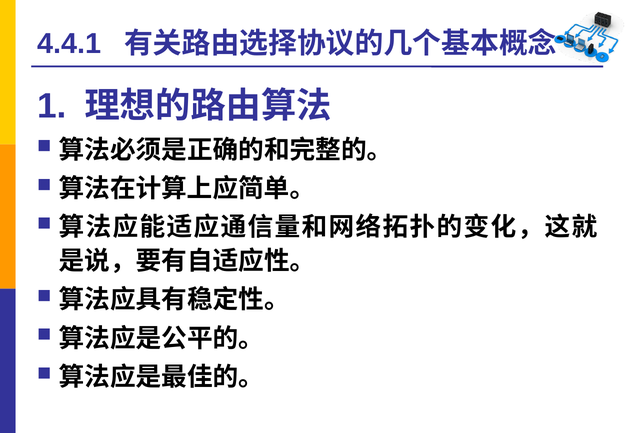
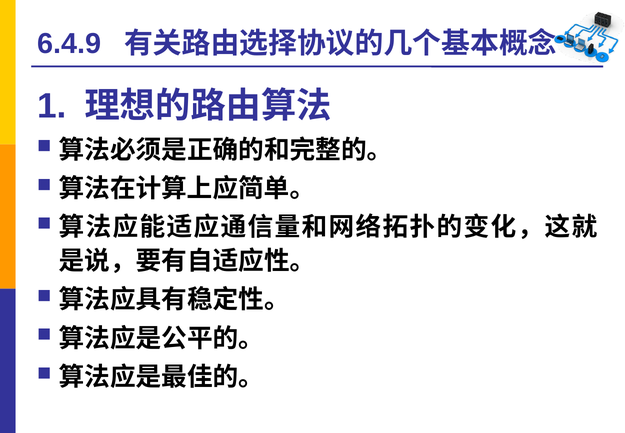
4.4.1: 4.4.1 -> 6.4.9 (69, 44)
